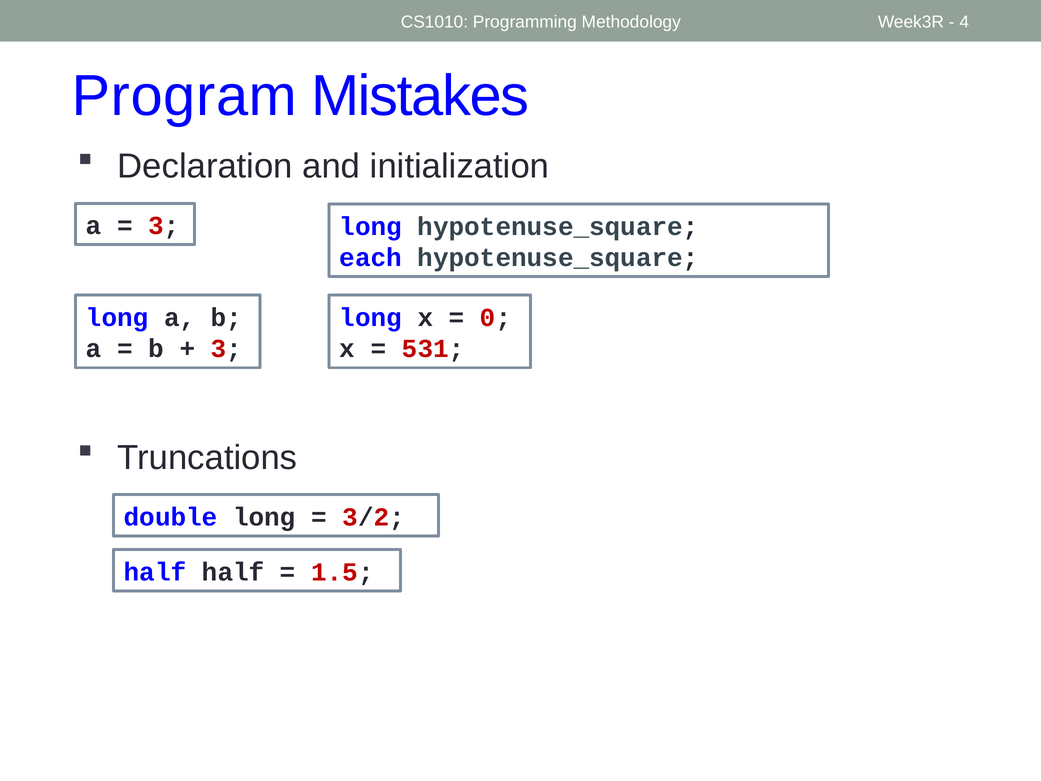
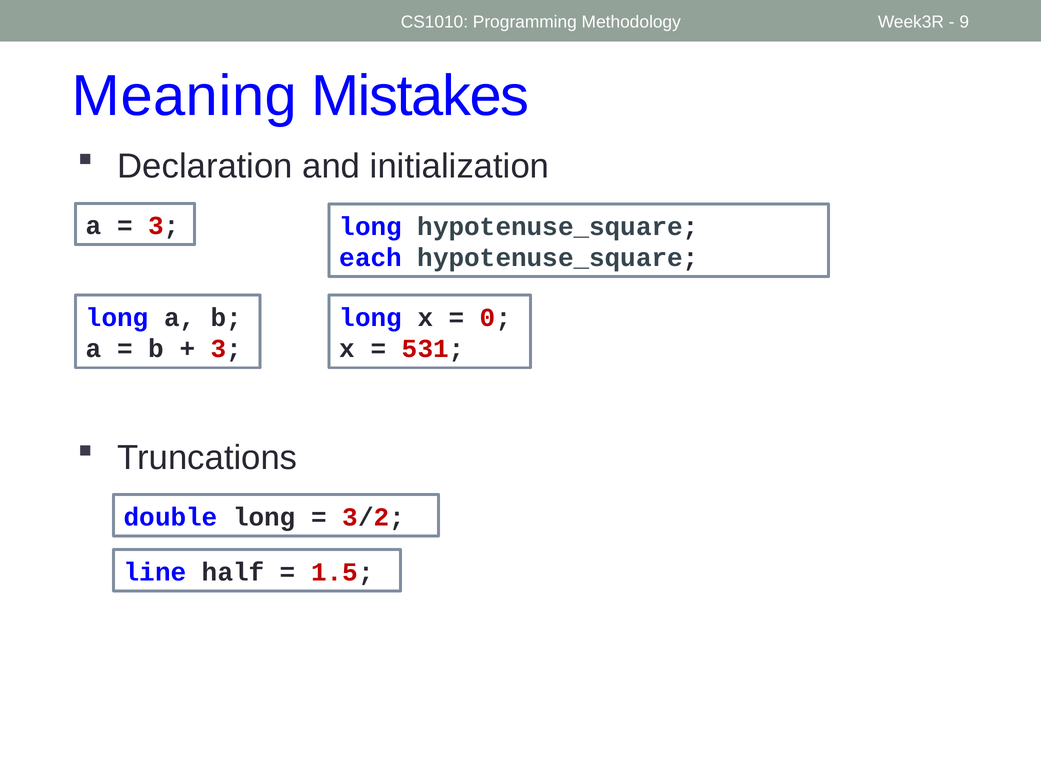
4: 4 -> 9 (964, 22)
Program: Program -> Meaning (184, 96)
half: half -> line (155, 572)
